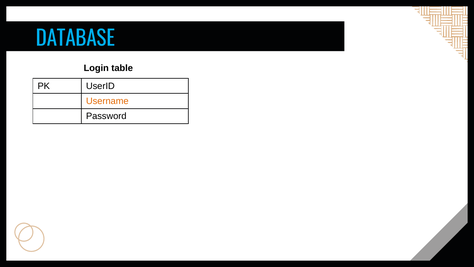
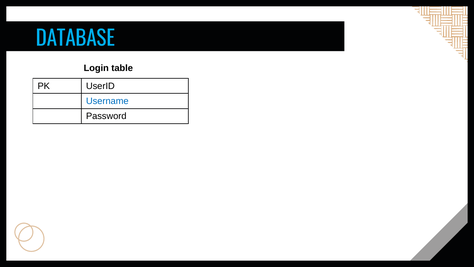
Username colour: orange -> blue (107, 101)
